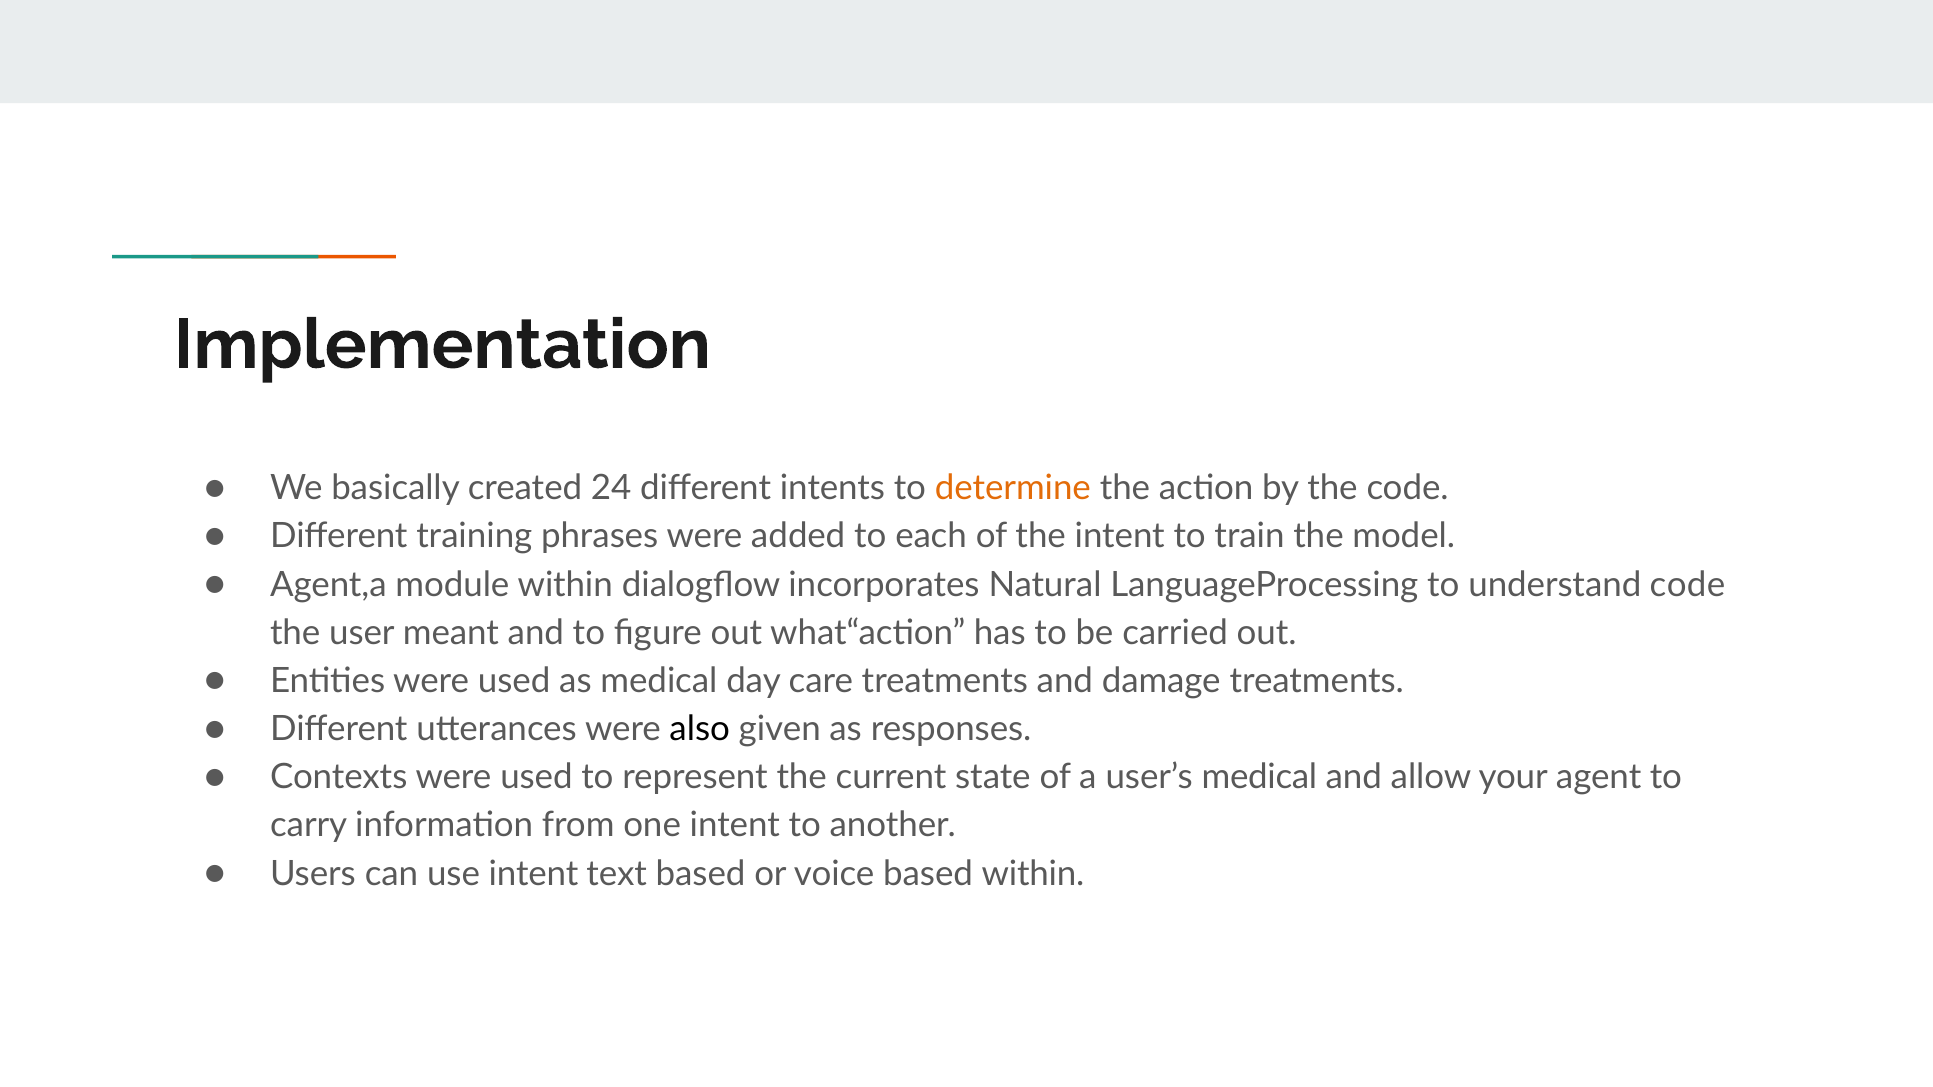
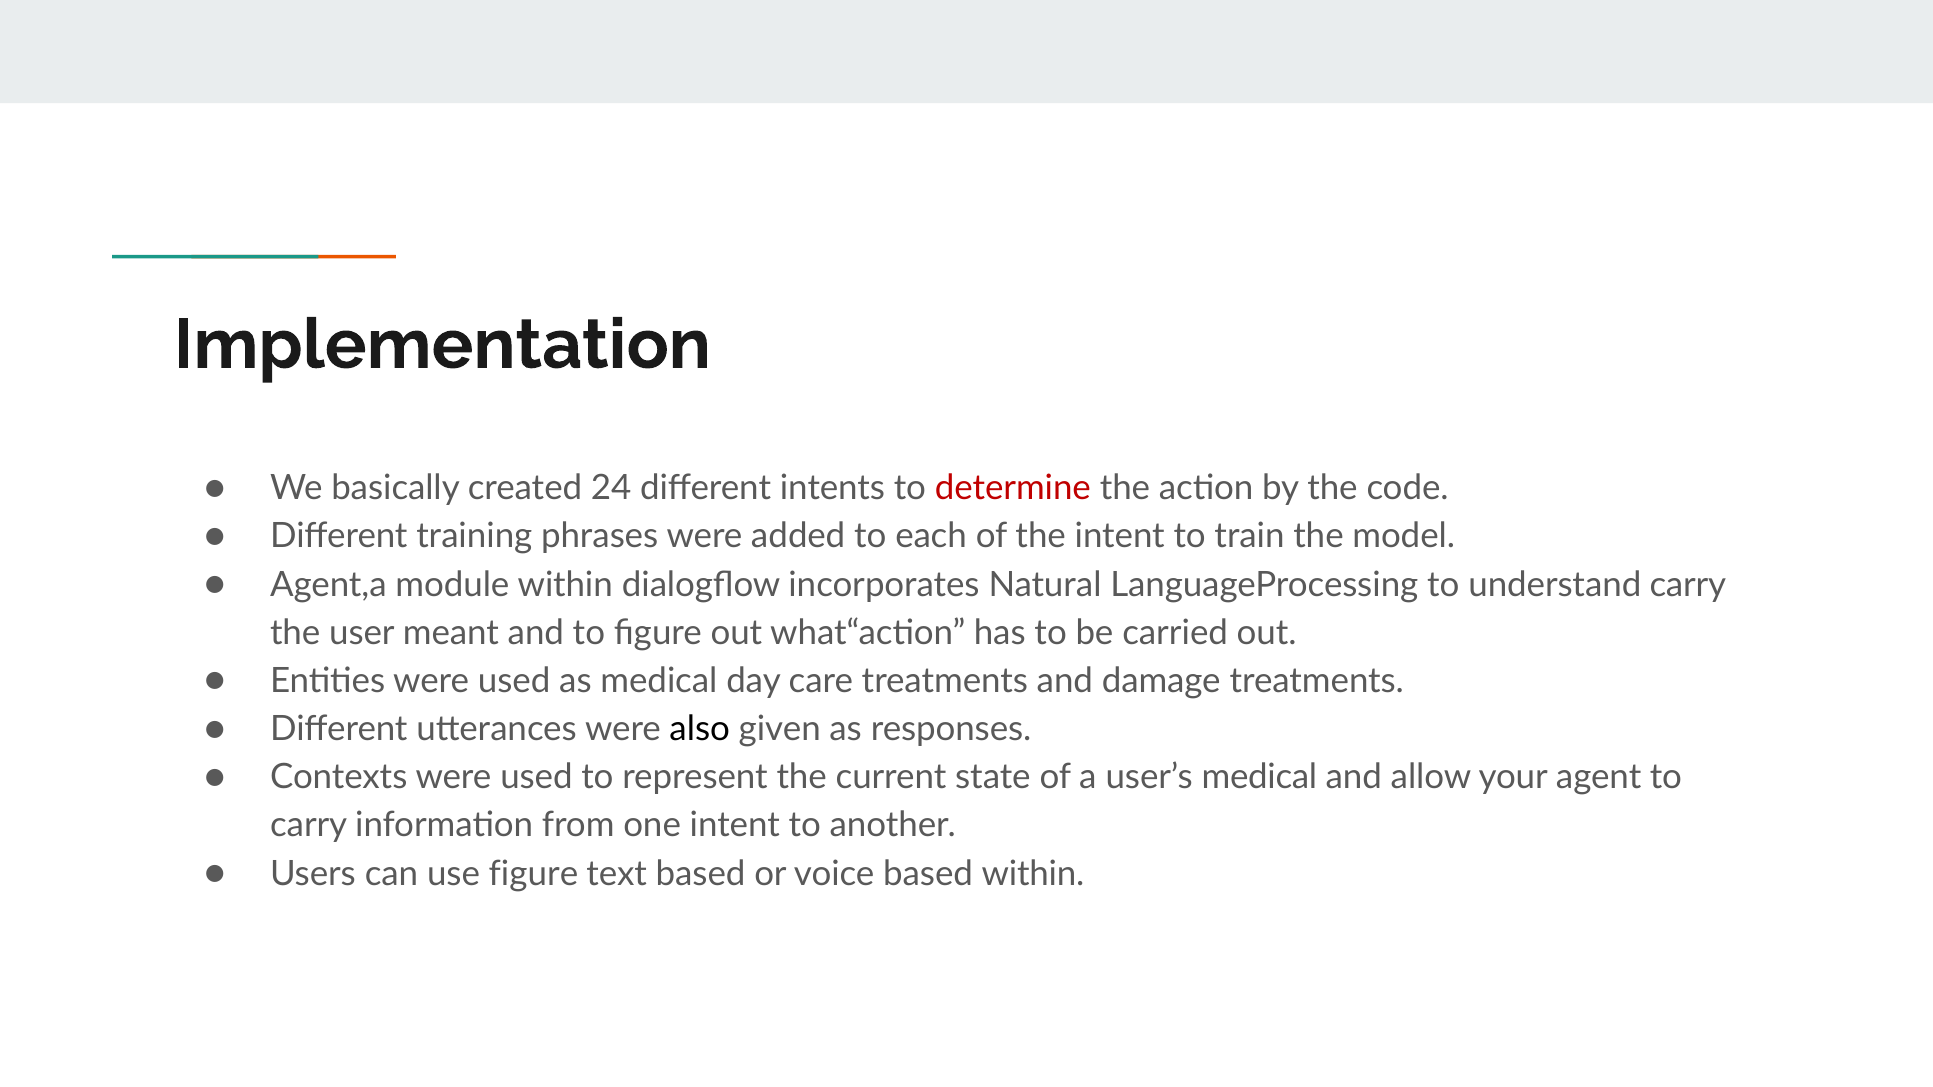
determine colour: orange -> red (1013, 488)
understand code: code -> carry (1688, 585)
use intent: intent -> figure (533, 874)
